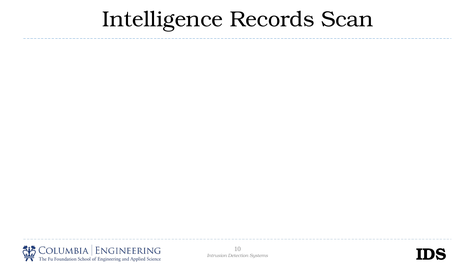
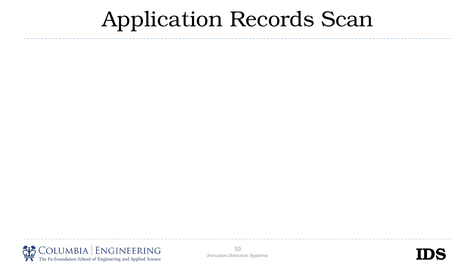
Intelligence: Intelligence -> Application (162, 20)
